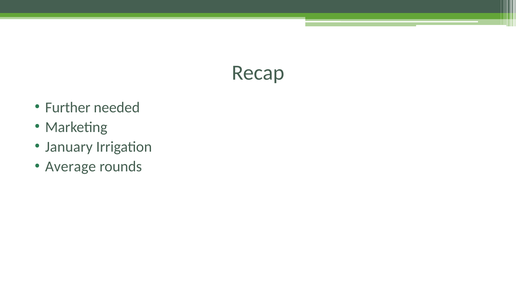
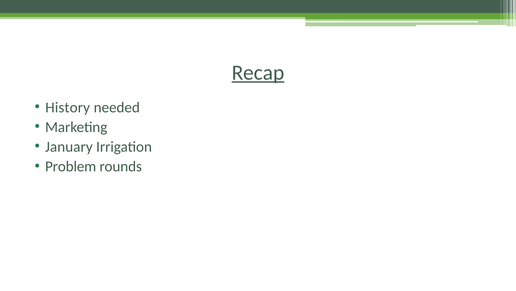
Recap underline: none -> present (258, 72)
Further: Further -> History (68, 107)
Average: Average -> Problem (71, 166)
